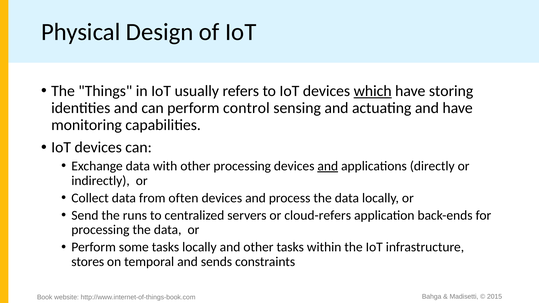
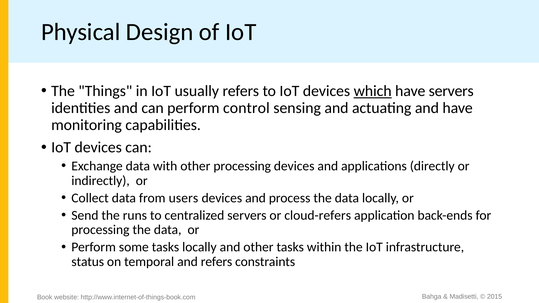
have storing: storing -> servers (451, 91)
and underline: present -> none (328, 166)
often: often -> users (183, 198)
stores: stores -> status (88, 262)
and sends: sends -> refers (217, 262)
